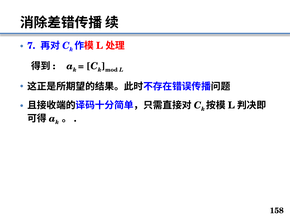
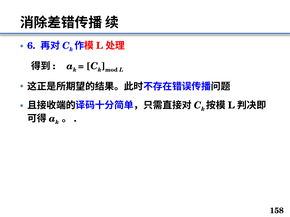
7: 7 -> 6 (31, 46)
